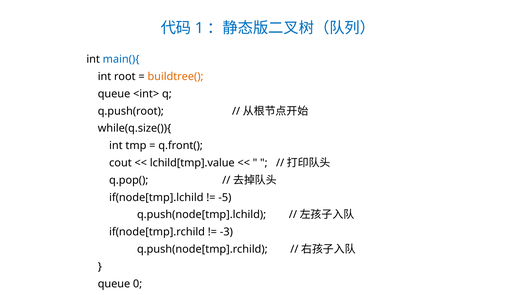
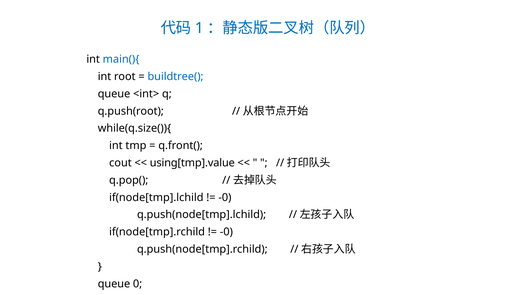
buildtree( colour: orange -> blue (176, 76)
lchild[tmp].value: lchild[tmp].value -> using[tmp].value (192, 163)
-5: -5 -> -0 (225, 197)
-3: -3 -> -0 (226, 232)
